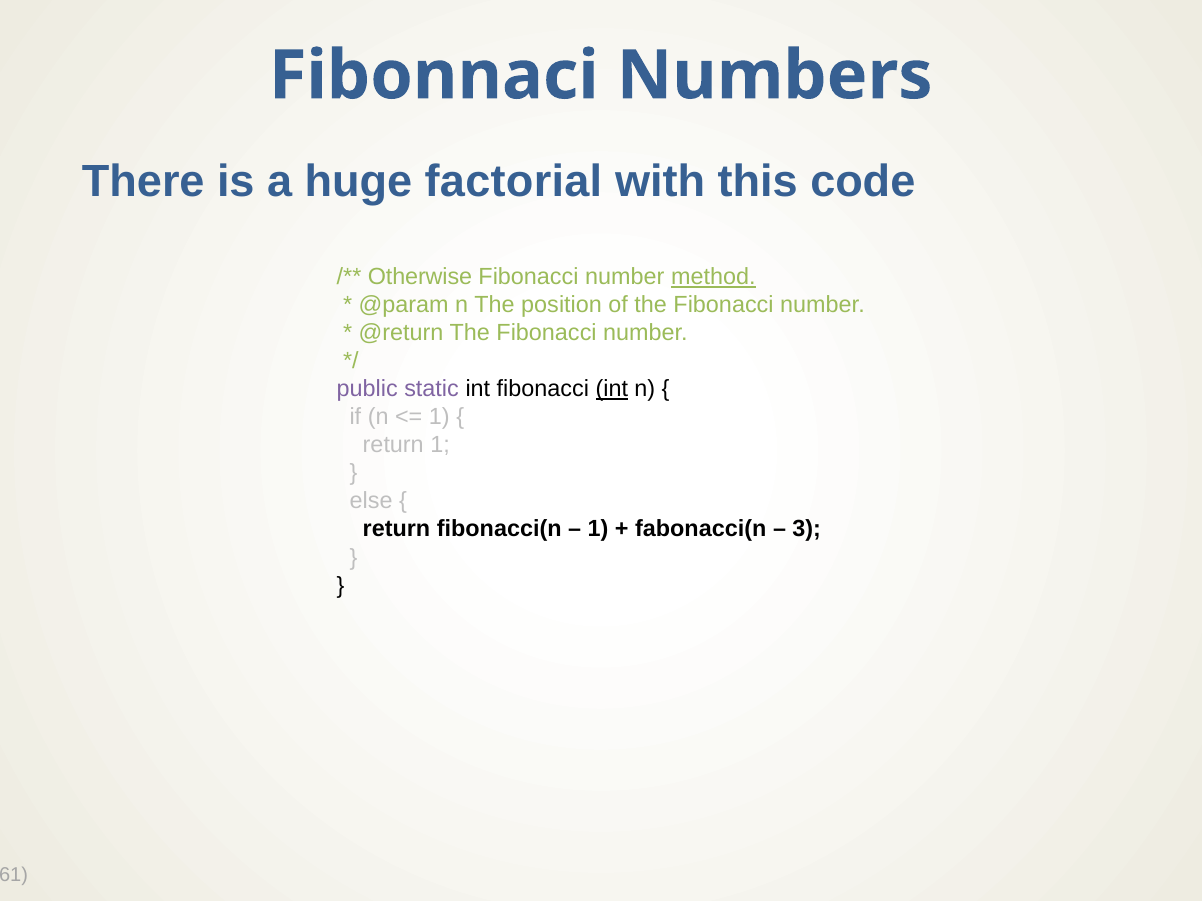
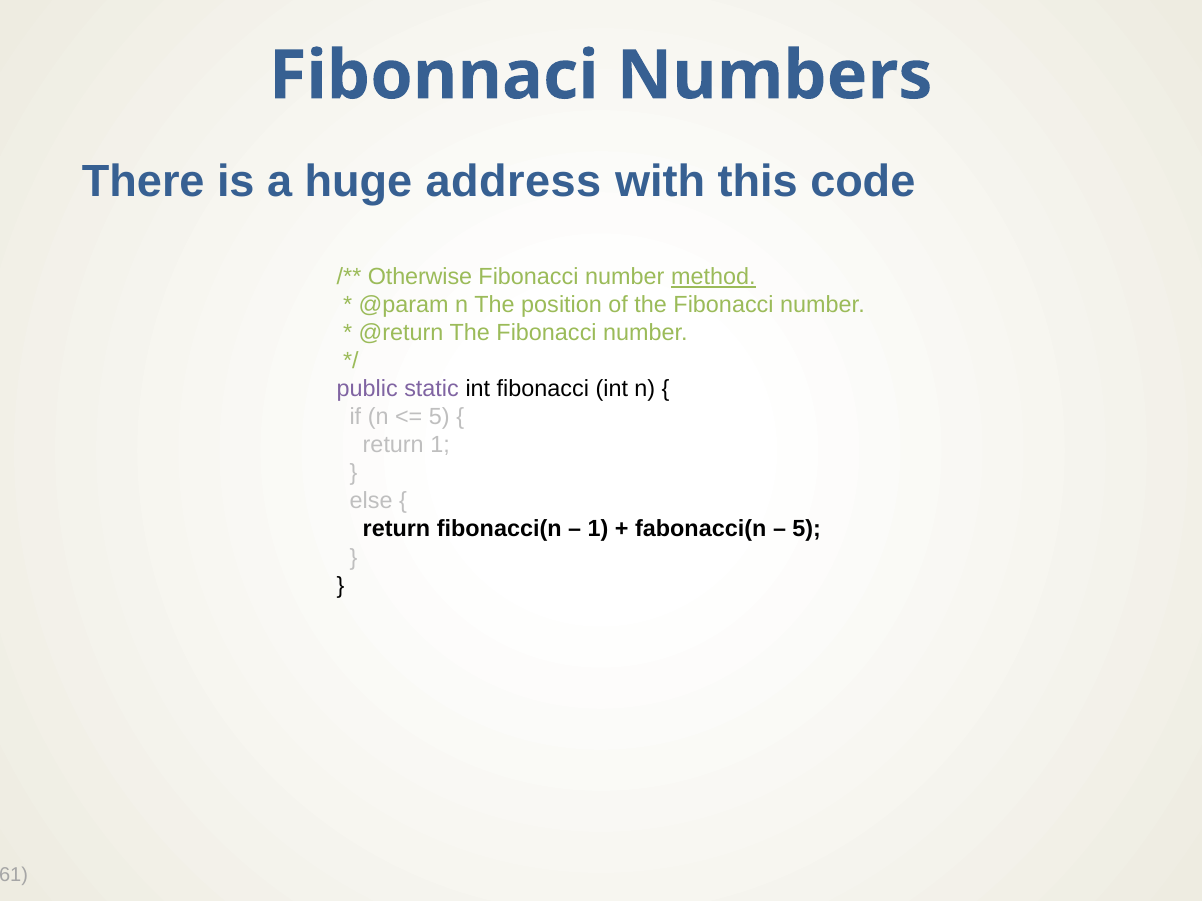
factorial: factorial -> address (513, 181)
int underline: present -> none (612, 389)
1: 1 -> 5 (439, 417)
3: 3 -> 5 (807, 530)
